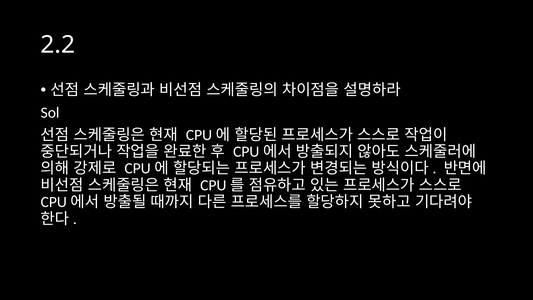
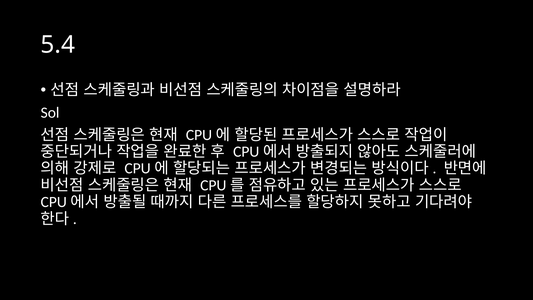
2.2: 2.2 -> 5.4 (58, 45)
